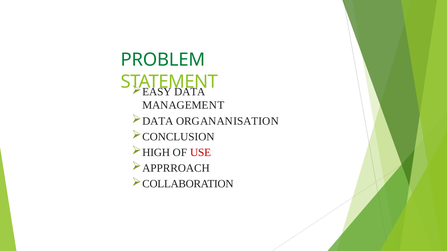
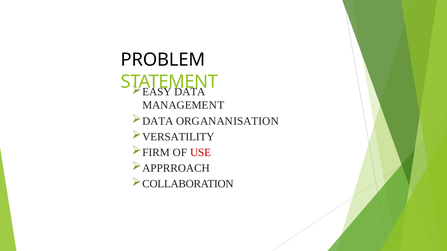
PROBLEM colour: green -> black (163, 60)
CONCLUSION: CONCLUSION -> VERSATILITY (178, 137)
HIGH: HIGH -> FIRM (156, 153)
